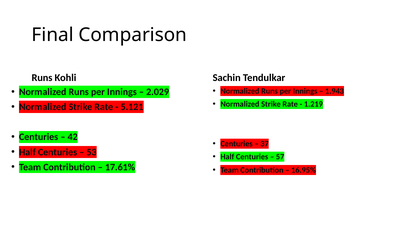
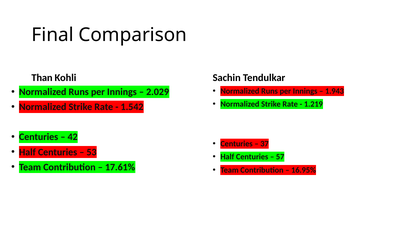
Runs: Runs -> Than (42, 78)
5.121: 5.121 -> 1.542 (132, 107)
